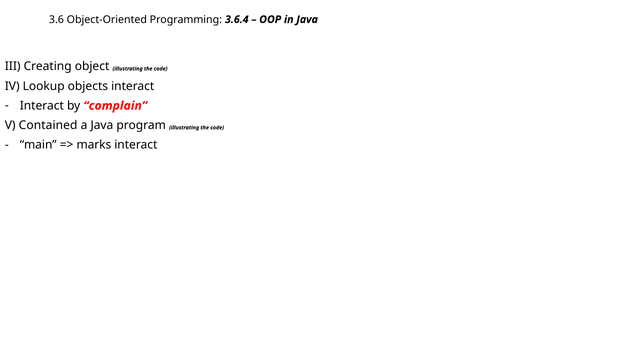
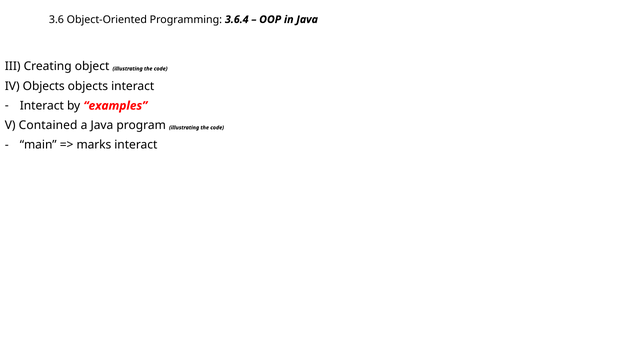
IV Lookup: Lookup -> Objects (44, 86)
complain: complain -> examples (115, 106)
